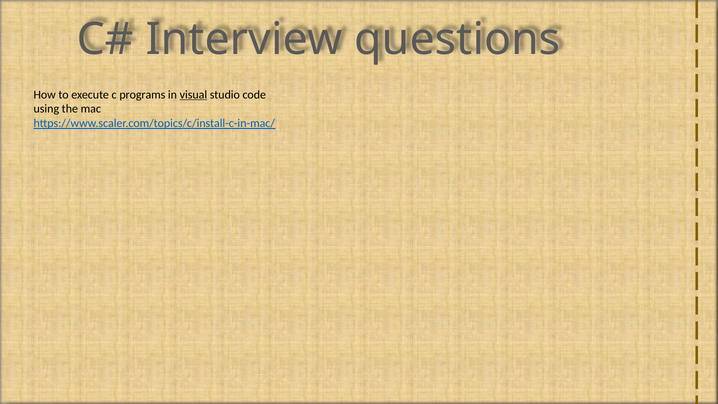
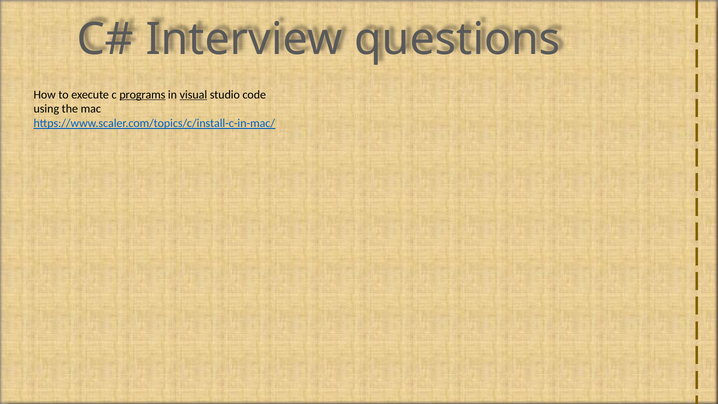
programs underline: none -> present (142, 95)
